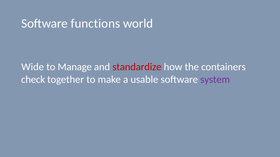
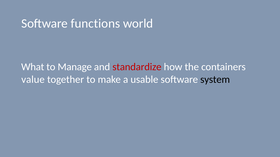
Wide: Wide -> What (33, 67)
check: check -> value (33, 80)
system colour: purple -> black (215, 80)
